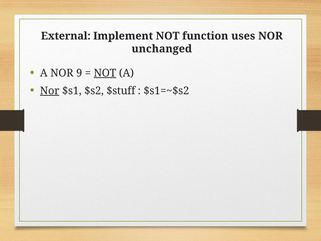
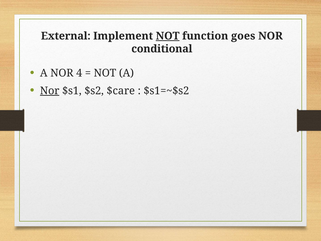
NOT underline: none -> present (168, 36)
uses: uses -> goes (243, 36)
unchanged: unchanged -> conditional (162, 49)
9: 9 -> 4 (79, 73)
NOT underline: present -> none (105, 73)
$stuff: $stuff -> $care (121, 91)
